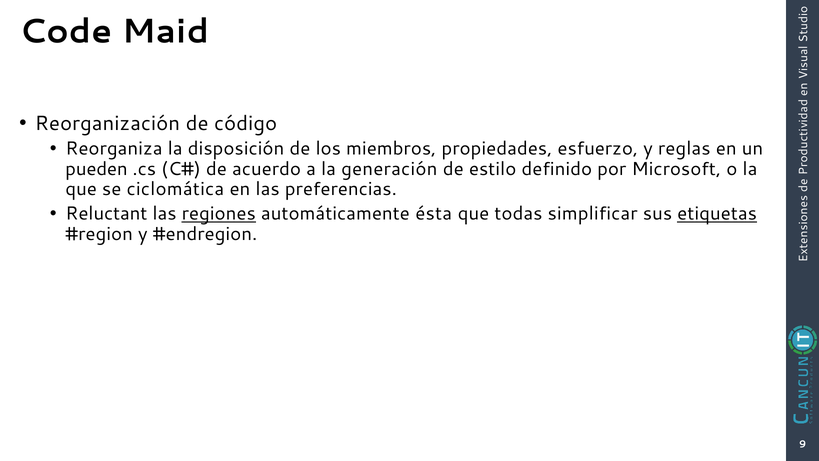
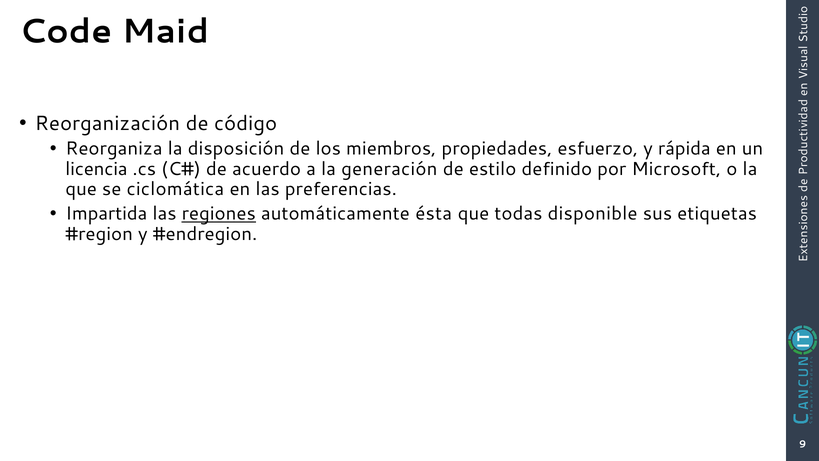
reglas: reglas -> rápida (684, 149)
pueden: pueden -> licencia (96, 169)
Reluctant: Reluctant -> Impartida (106, 214)
simplificar: simplificar -> disponible (593, 214)
etiquetas underline: present -> none (717, 214)
